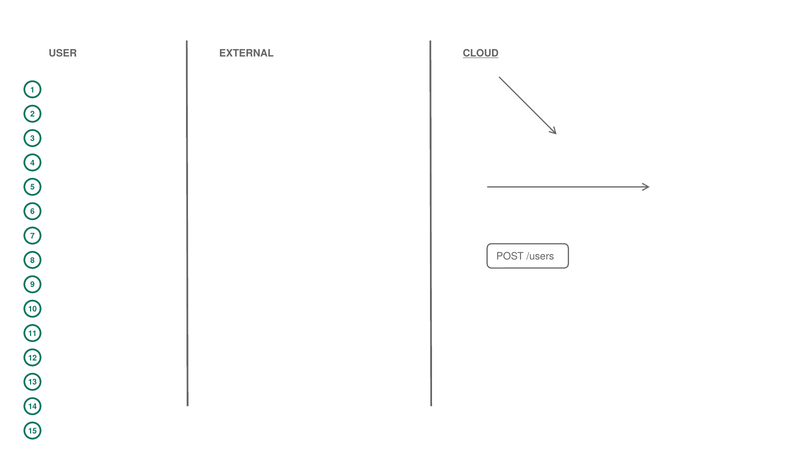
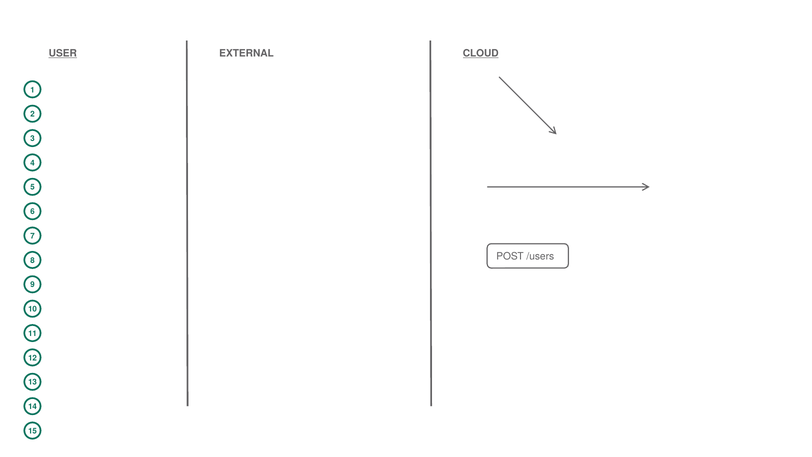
USER underline: none -> present (63, 53)
